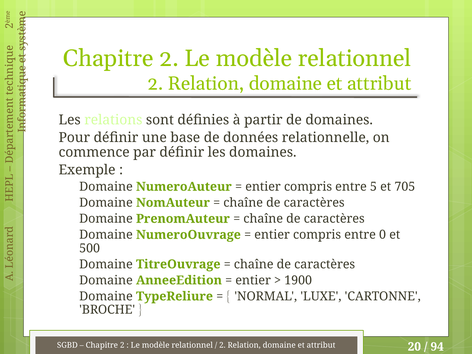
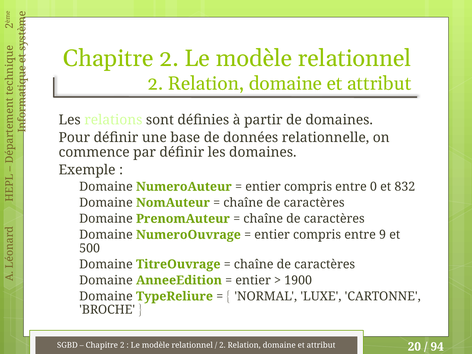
5: 5 -> 0 (373, 187)
705: 705 -> 832 (405, 187)
0: 0 -> 9 (383, 235)
